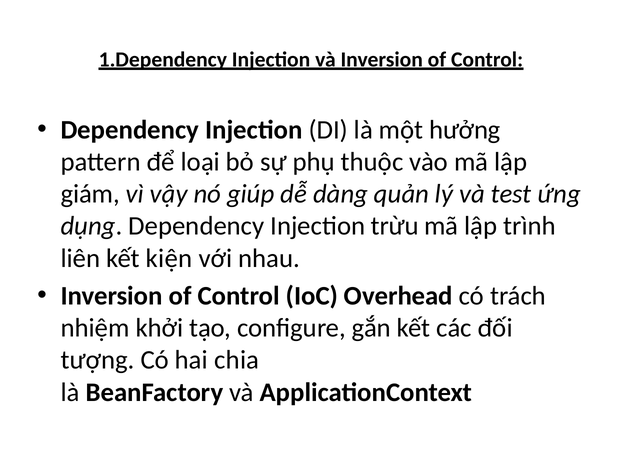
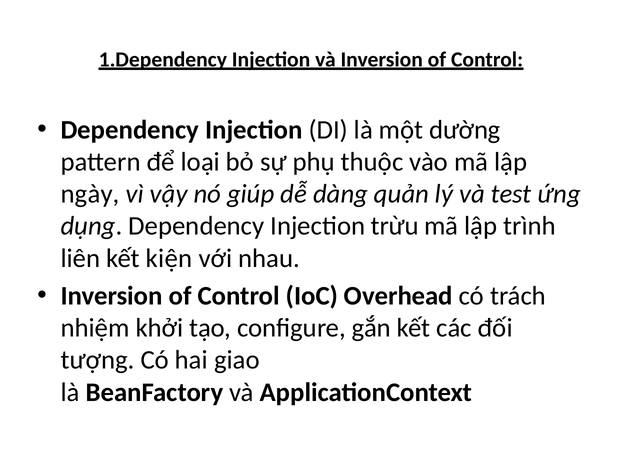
hưởng: hưởng -> dường (465, 130)
giám: giám -> ngày (90, 194)
chia: chia -> giao (237, 361)
